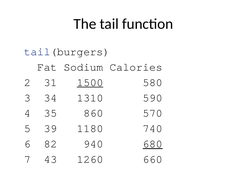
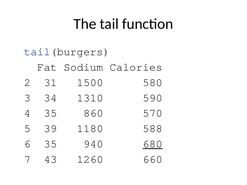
1500 underline: present -> none (90, 83)
740: 740 -> 588 (153, 129)
6 82: 82 -> 35 (50, 144)
